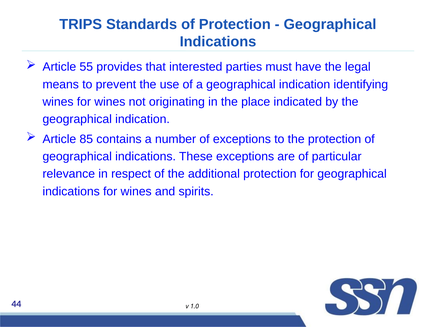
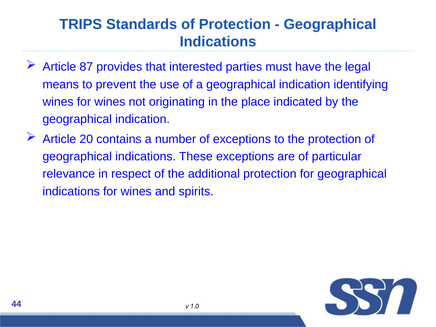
55: 55 -> 87 (86, 67)
85: 85 -> 20 (86, 139)
